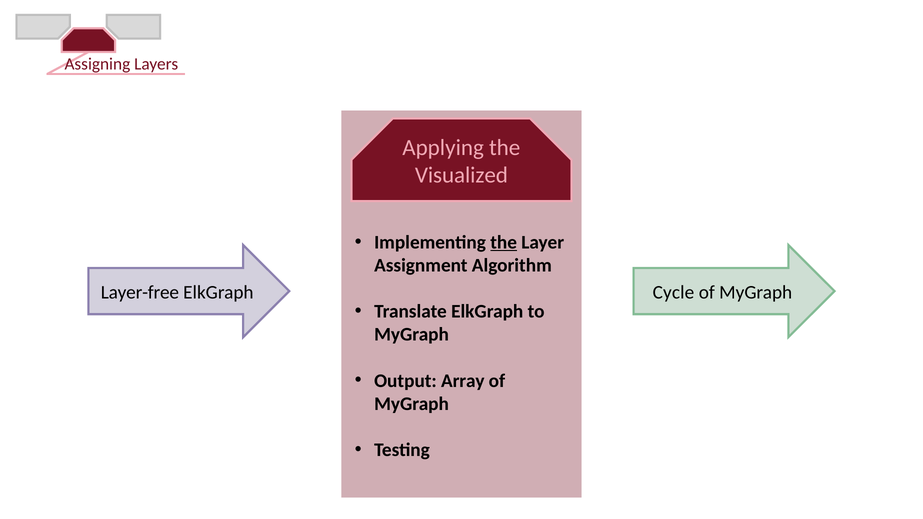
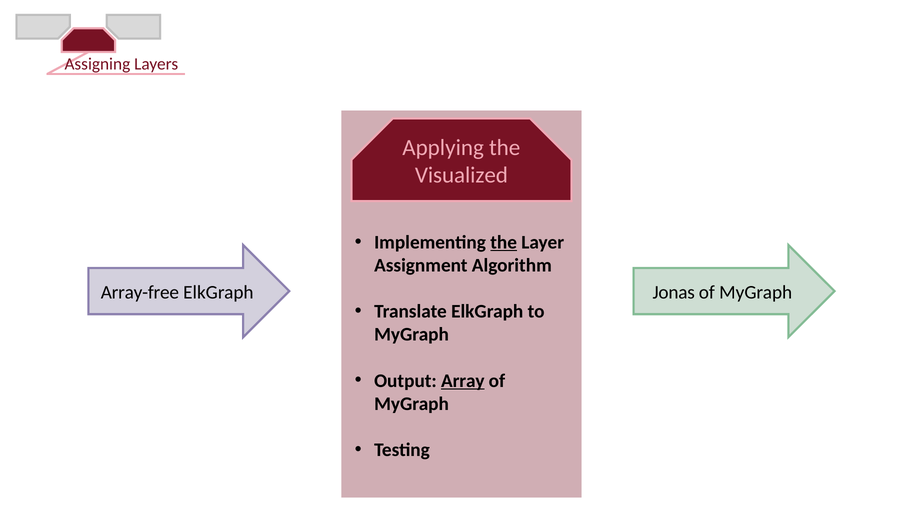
Layer-free: Layer-free -> Array-free (140, 293)
Cycle: Cycle -> Jonas (674, 293)
Array underline: none -> present (463, 381)
